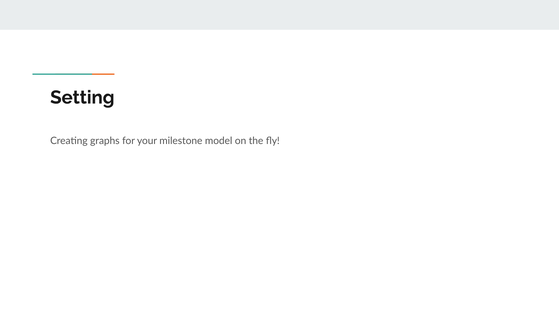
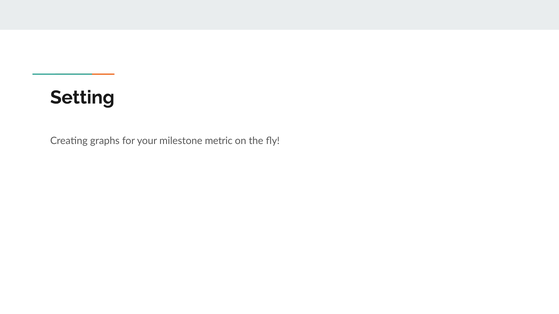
model: model -> metric (219, 141)
